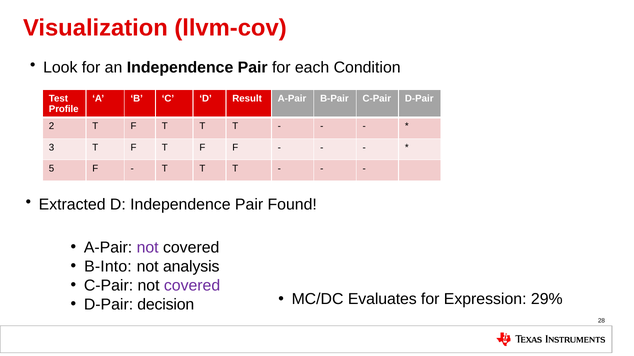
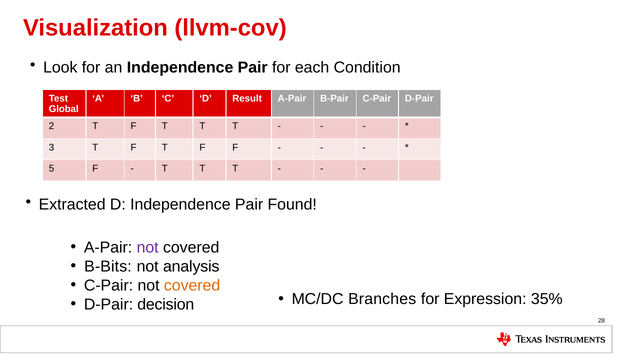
Profile: Profile -> Global (64, 109)
B-Into: B-Into -> B-Bits (108, 267)
covered colour: purple -> orange (192, 286)
Evaluates: Evaluates -> Branches (382, 300)
29%: 29% -> 35% (547, 300)
